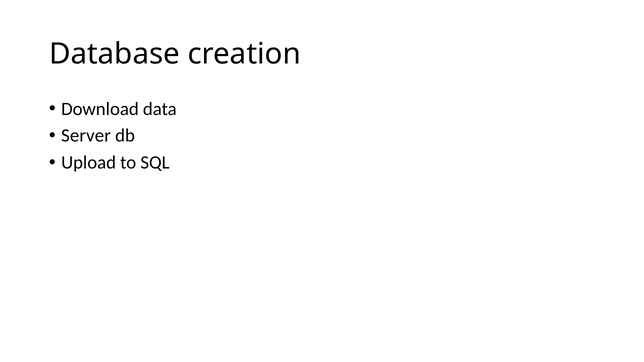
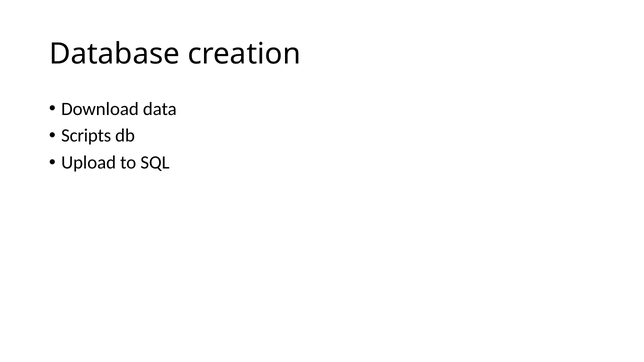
Server: Server -> Scripts (86, 136)
